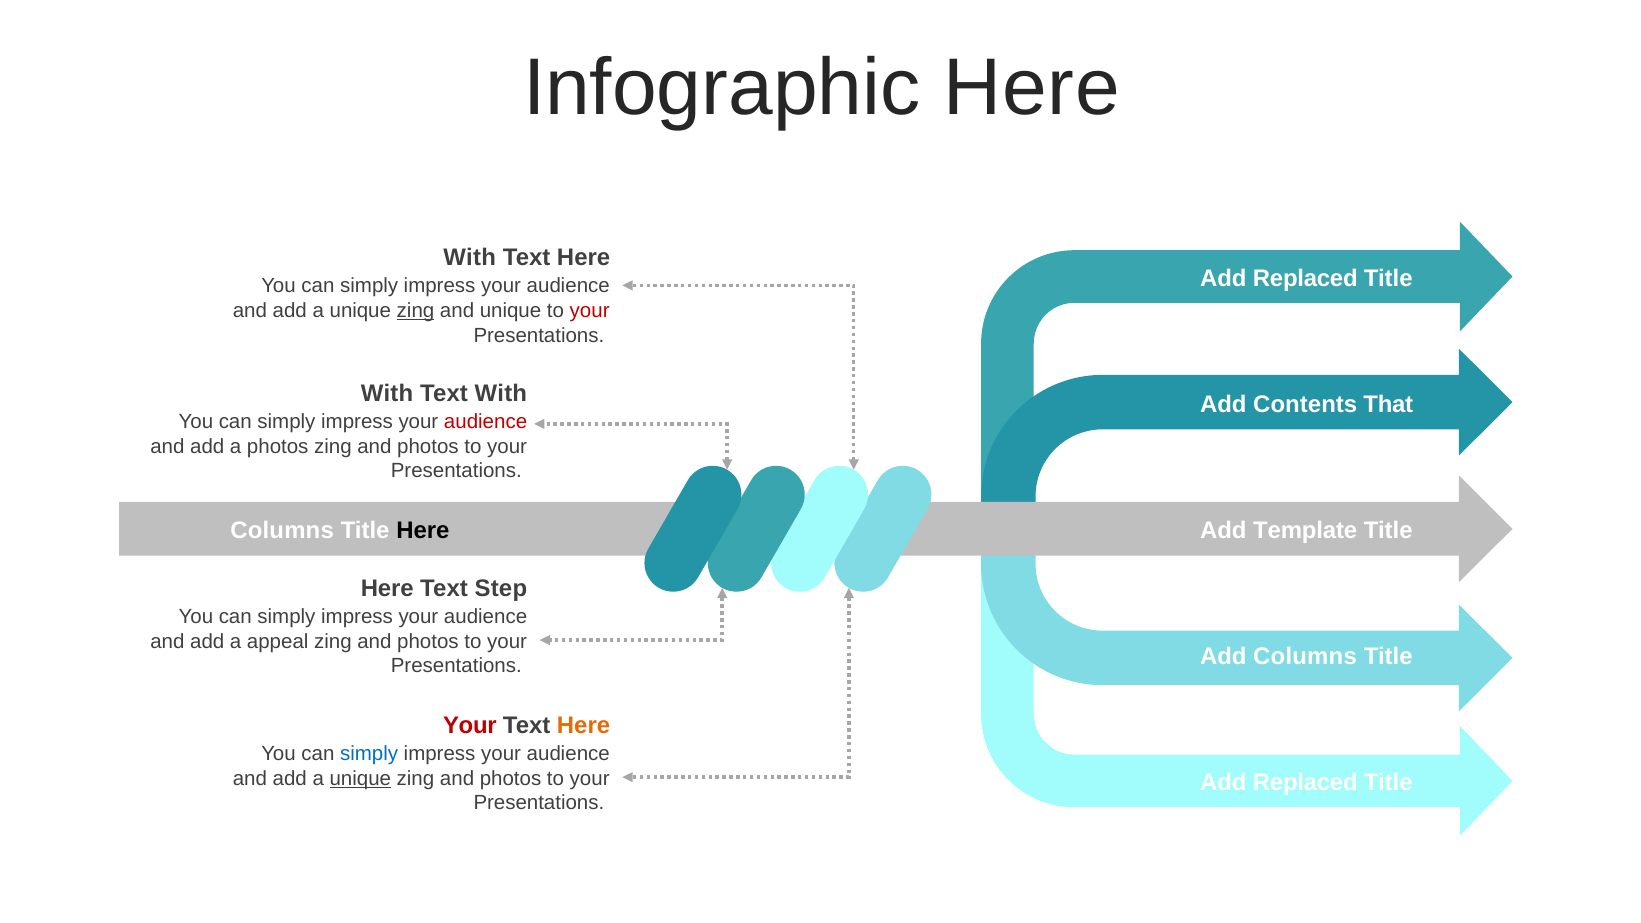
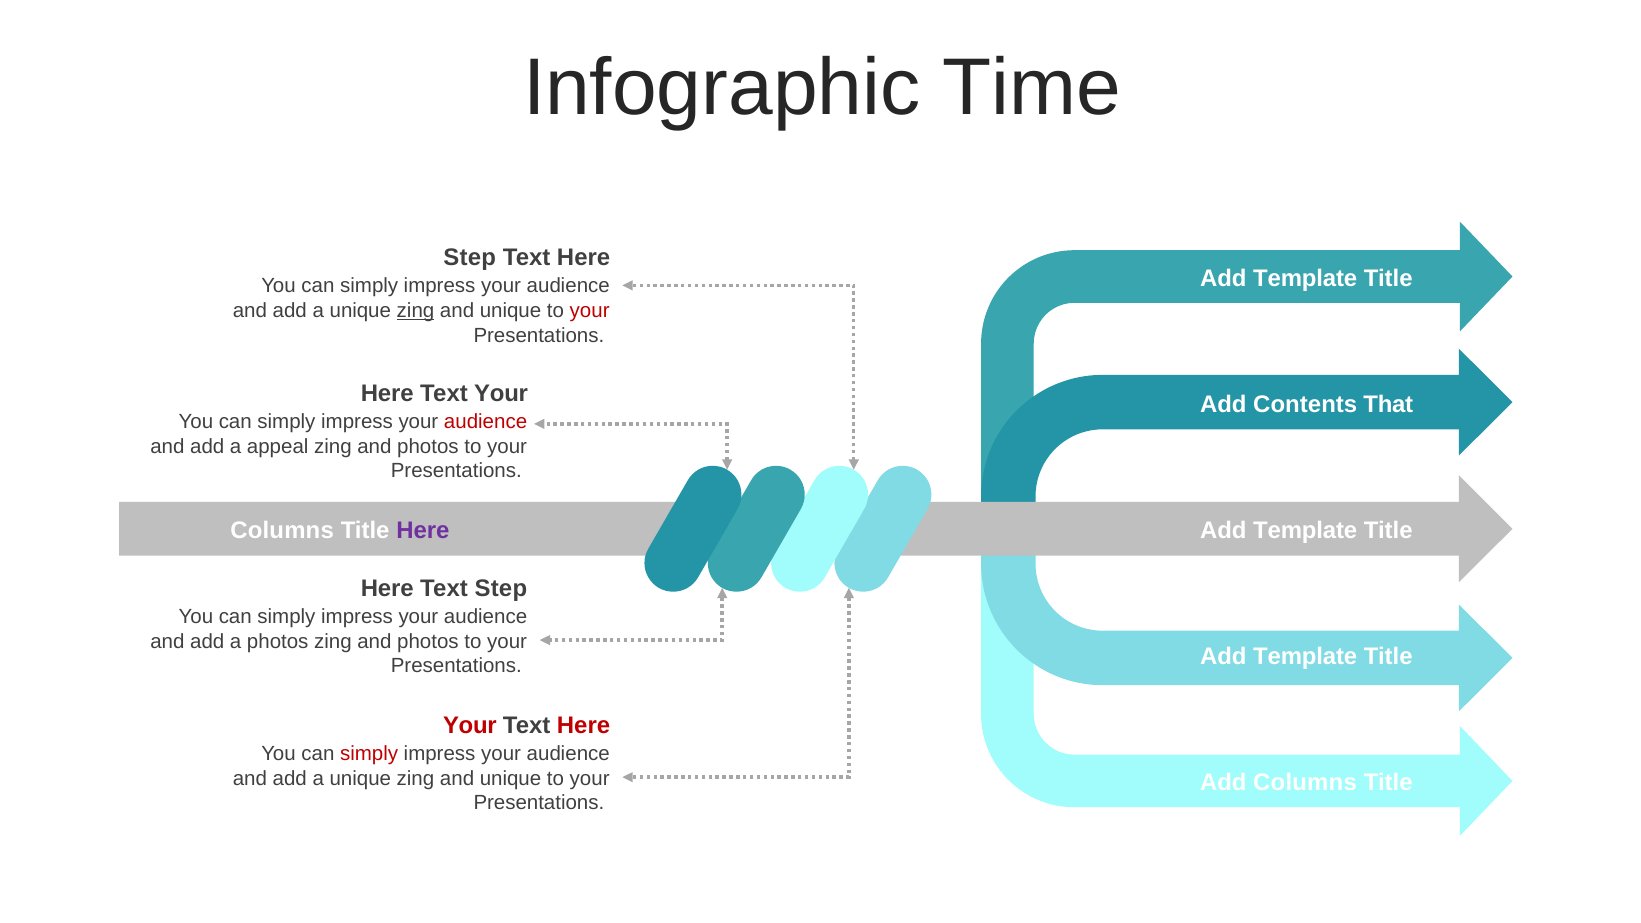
Infographic Here: Here -> Time (1032, 88)
With: With -> Step (470, 257)
Replaced: Replaced -> Template (1305, 279)
With: With -> Here (387, 393)
Text With: With -> Your (501, 393)
a photos: photos -> appeal (278, 446)
Here colour: black -> purple (423, 530)
a appeal: appeal -> photos (278, 642)
Columns: Columns -> Template (1305, 657)
Here colour: orange -> red (584, 725)
simply colour: blue -> red (369, 754)
unique underline: present -> none (360, 779)
photos: photos -> unique (511, 779)
Replaced: Replaced -> Columns (1305, 783)
